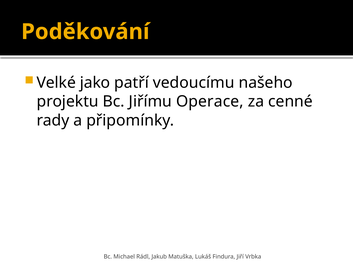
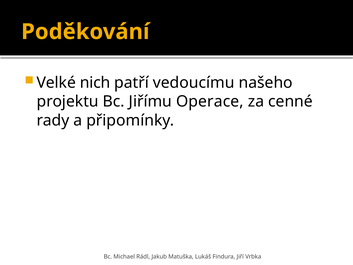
jako: jako -> nich (95, 83)
